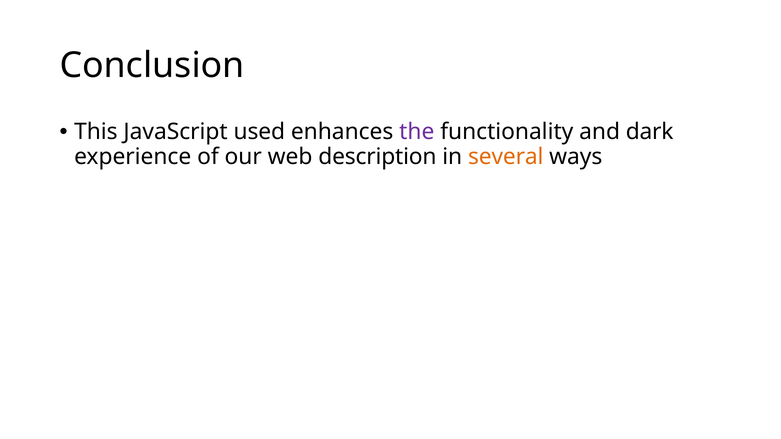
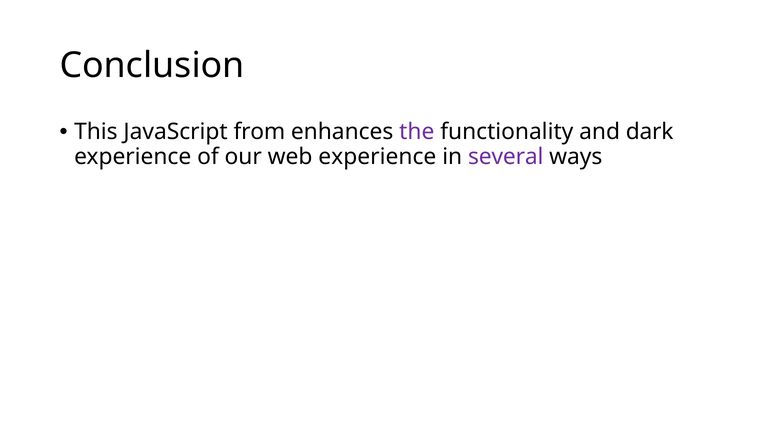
used: used -> from (259, 132)
web description: description -> experience (377, 157)
several colour: orange -> purple (506, 157)
